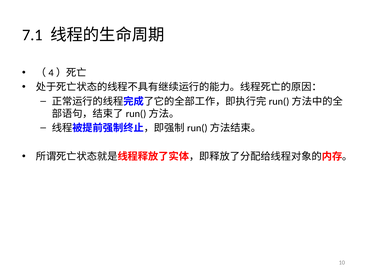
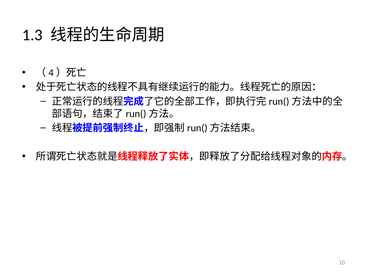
7.1: 7.1 -> 1.3 (32, 35)
